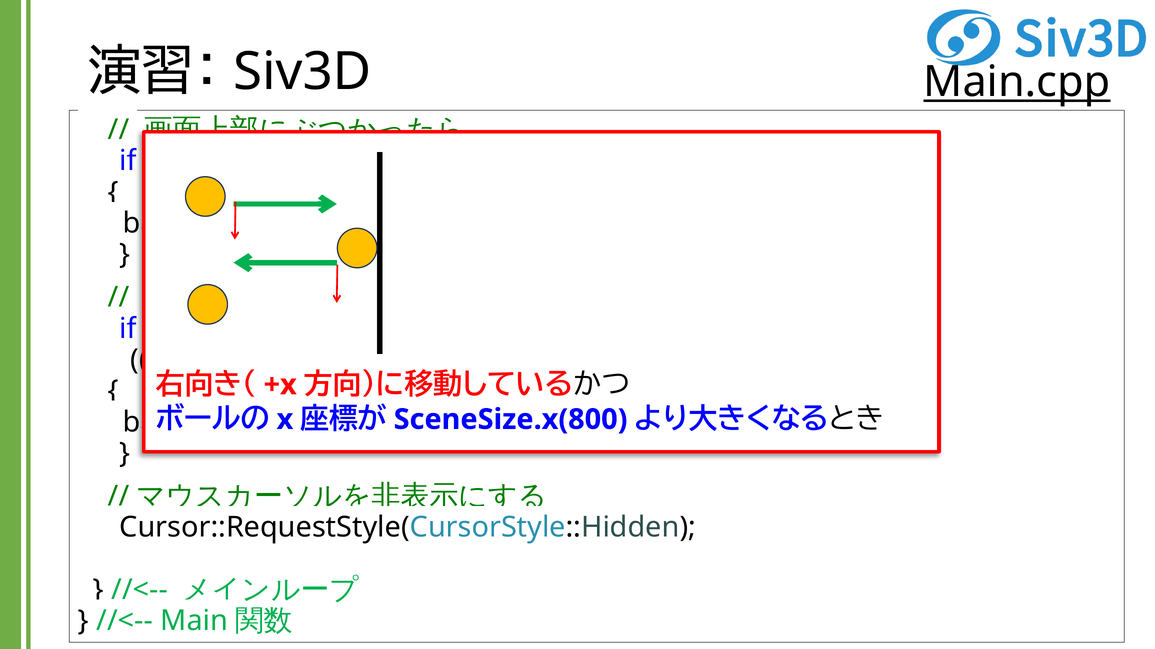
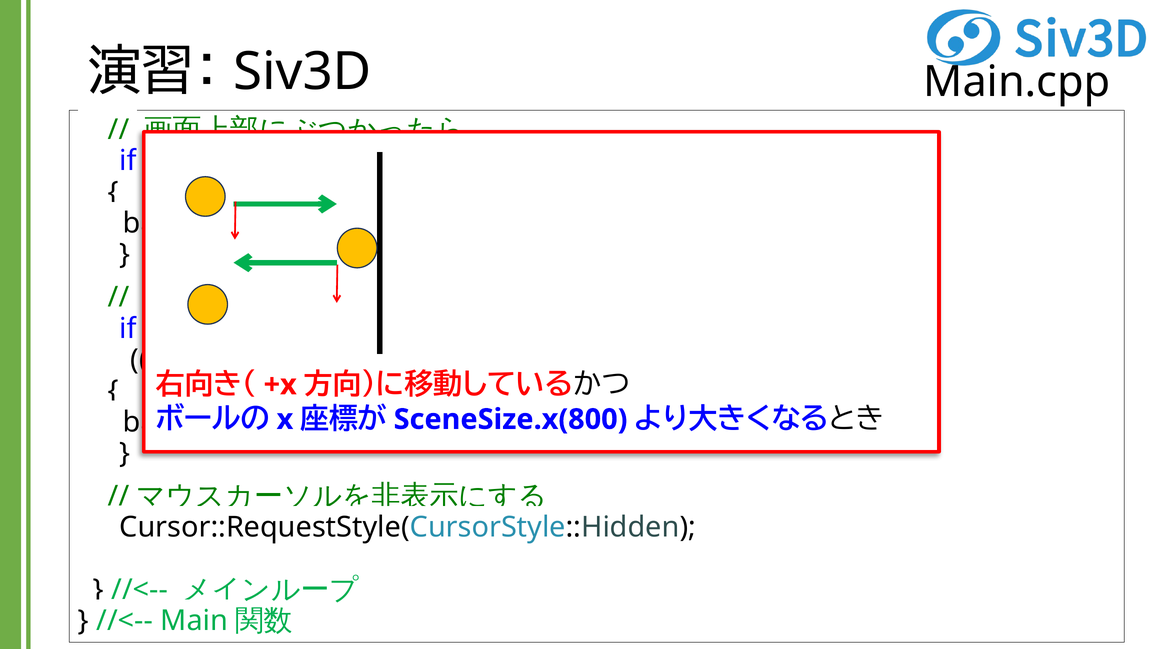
Main.cpp underline: present -> none (1017, 82)
